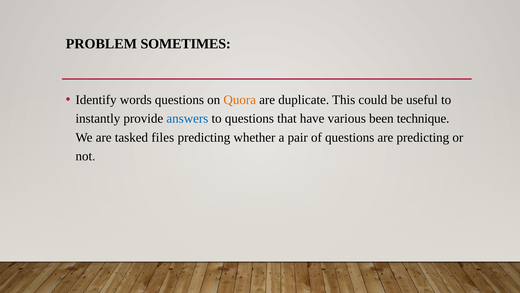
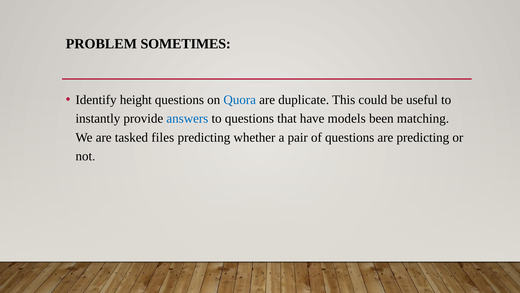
words: words -> height (136, 100)
Quora colour: orange -> blue (240, 100)
various: various -> models (347, 118)
technique: technique -> matching (423, 118)
